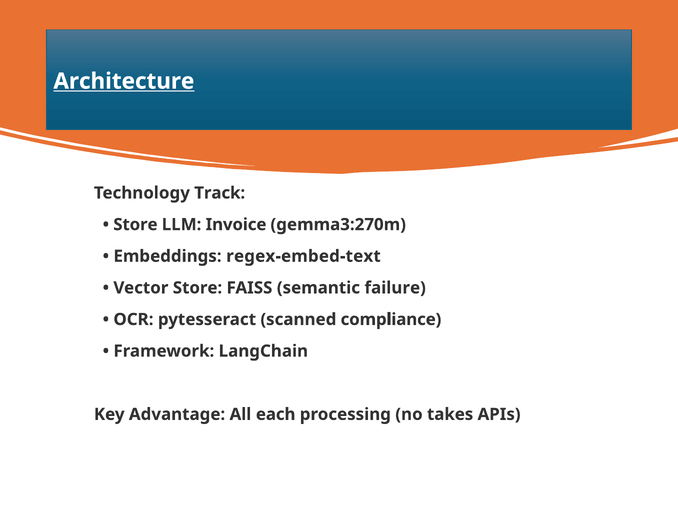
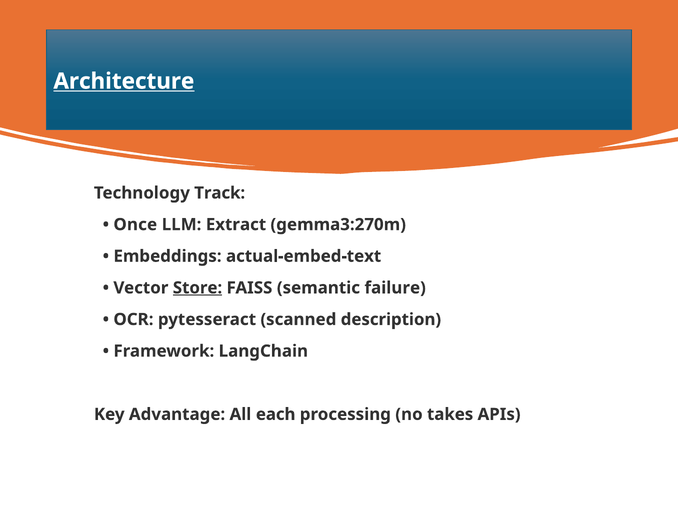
Store: Store -> Once (135, 225)
Invoice: Invoice -> Extract (236, 225)
regex-embed-text: regex-embed-text -> actual-embed-text (304, 256)
Store underline: none -> present (198, 288)
compliance: compliance -> description (391, 320)
